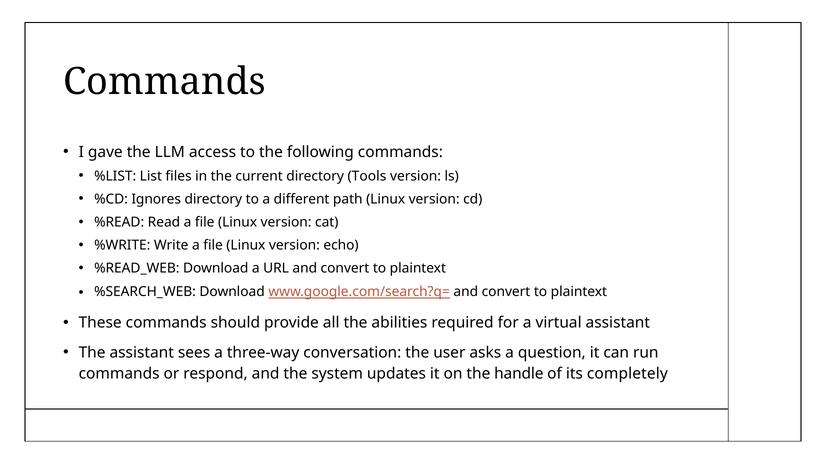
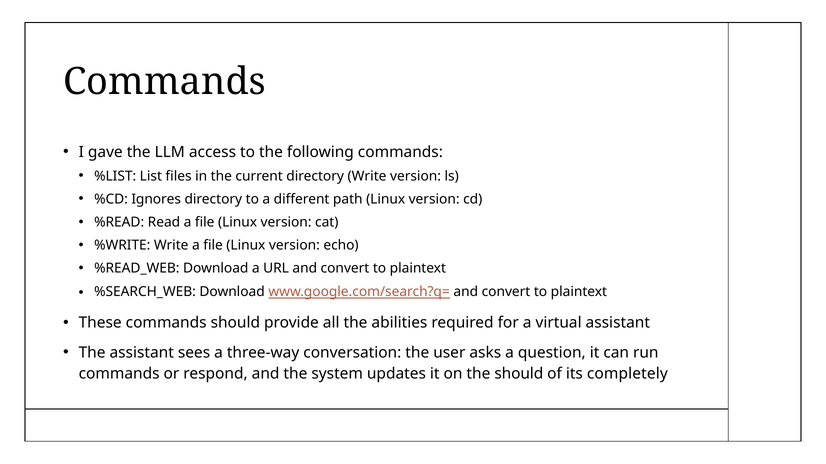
directory Tools: Tools -> Write (367, 176)
the handle: handle -> should (519, 374)
